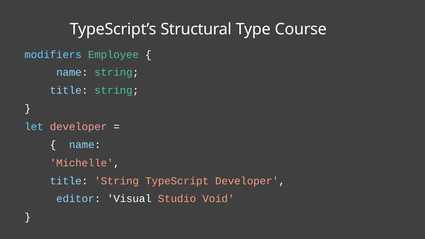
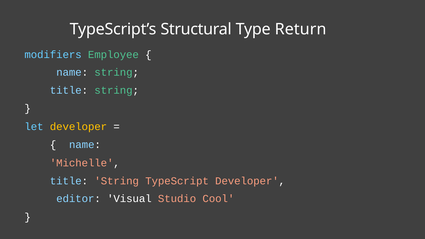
Course: Course -> Return (301, 29)
developer colour: pink -> yellow (78, 127)
Void: Void -> Cool (218, 199)
